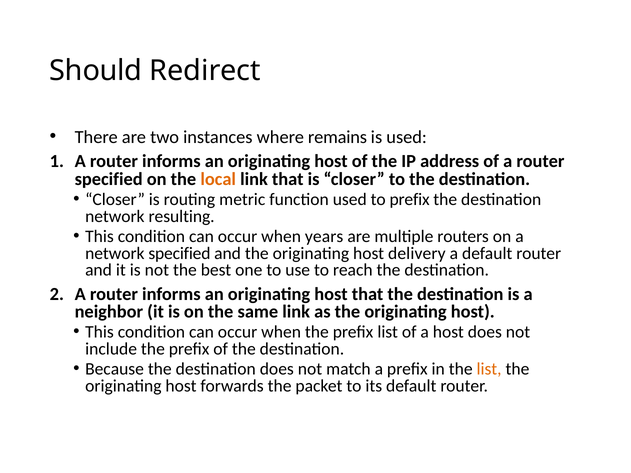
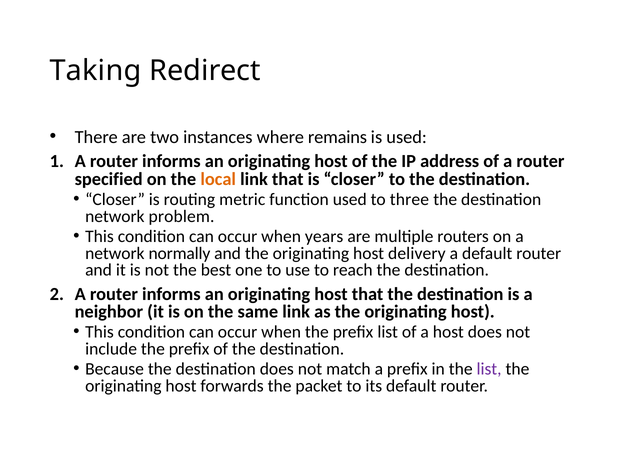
Should: Should -> Taking (96, 71)
to prefix: prefix -> three (409, 200)
resulting: resulting -> problem (182, 217)
network specified: specified -> normally (179, 253)
list colour: orange -> purple (489, 369)
